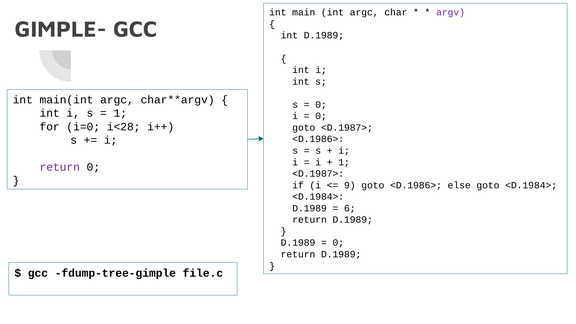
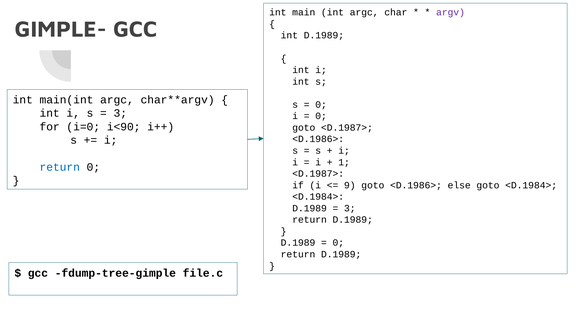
1: 1 -> 3 (120, 113)
i<28: i<28 -> i<90 (124, 127)
return colour: purple -> blue (60, 167)
6: 6 -> 3 (350, 208)
